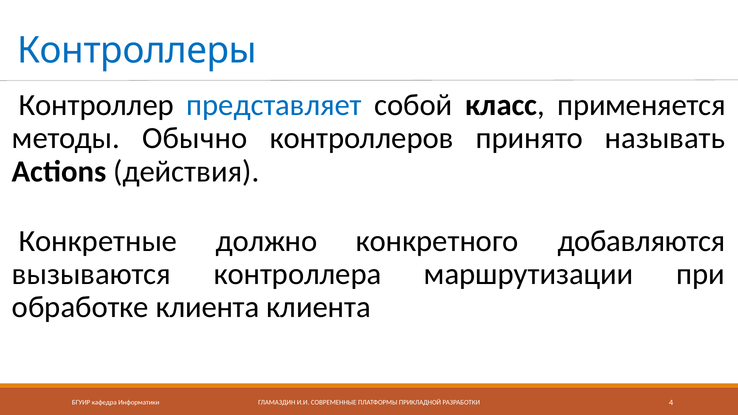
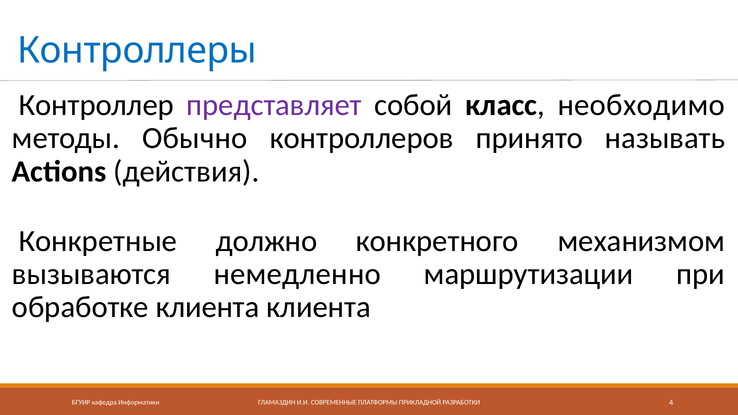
представляет colour: blue -> purple (274, 105)
применяется: применяется -> необходимо (641, 105)
добавляются: добавляются -> механизмом (641, 241)
контроллера: контроллера -> немедленно (297, 274)
